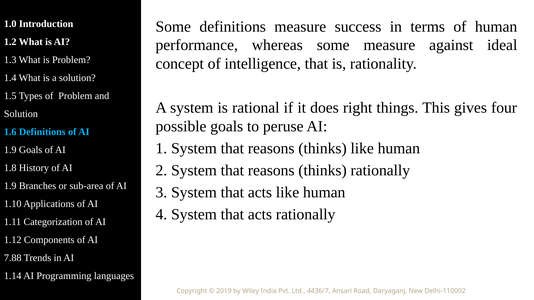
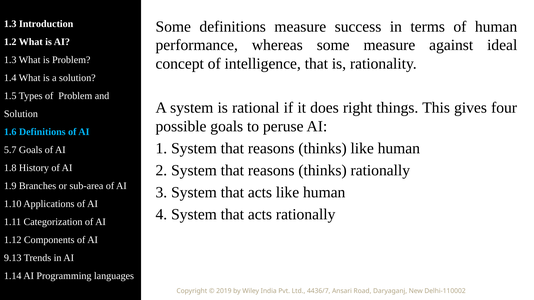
1.0: 1.0 -> 1.3 (10, 24)
1.9: 1.9 -> 5.7 (10, 150)
7.88: 7.88 -> 9.13 (13, 258)
